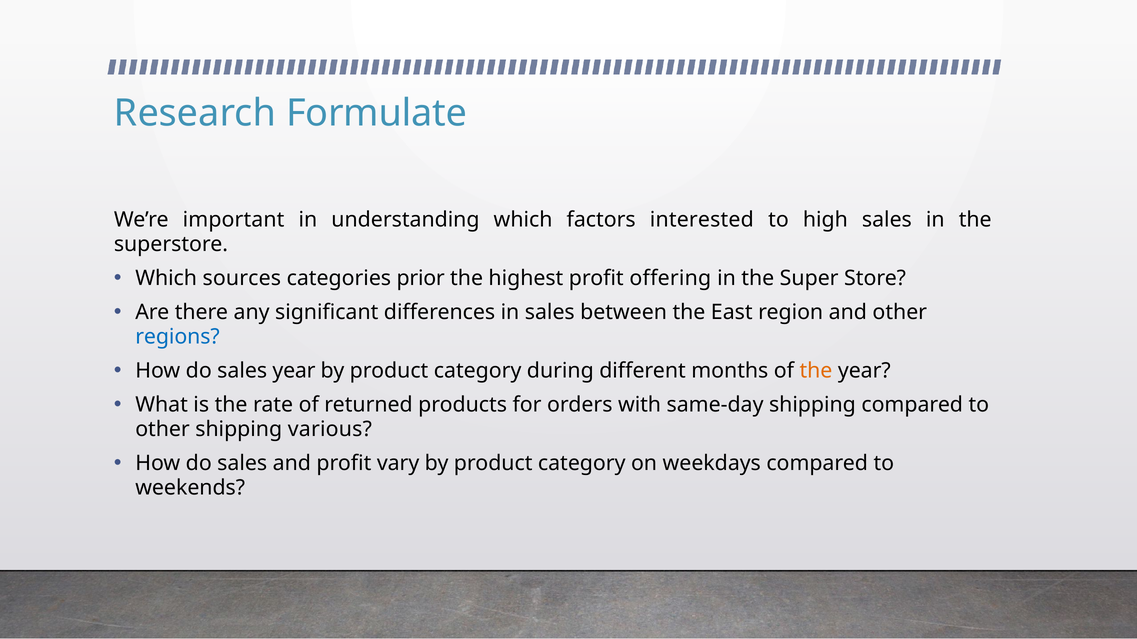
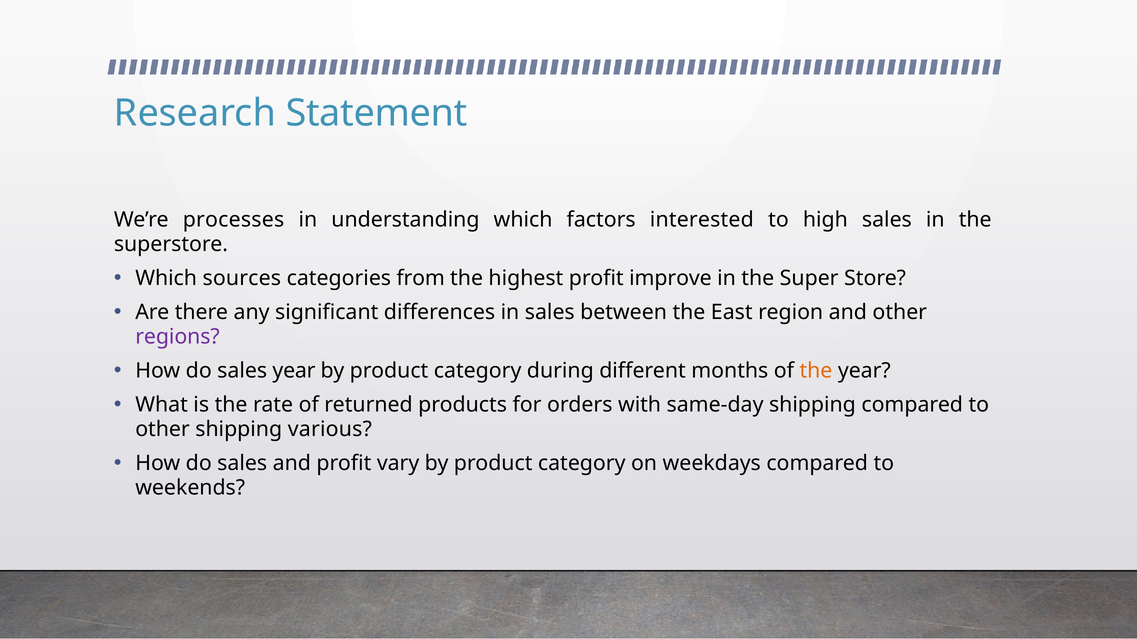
Formulate: Formulate -> Statement (377, 113)
important: important -> processes (233, 220)
prior: prior -> from (421, 279)
offering: offering -> improve (670, 279)
regions colour: blue -> purple (177, 337)
